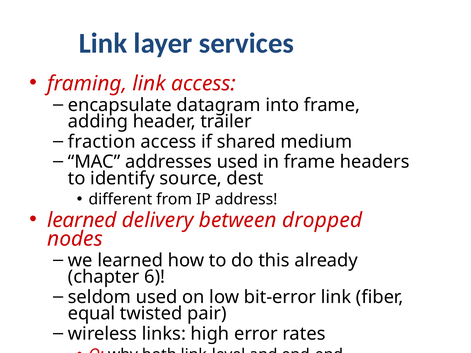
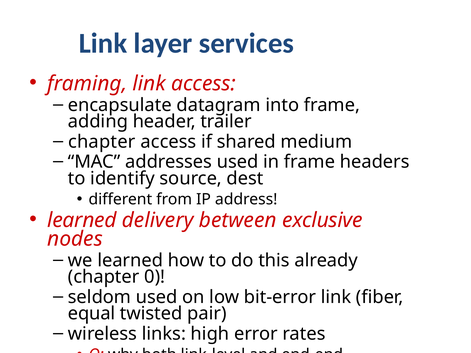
fraction: fraction -> chapter (102, 142)
dropped: dropped -> exclusive (322, 220)
6: 6 -> 0 (155, 277)
